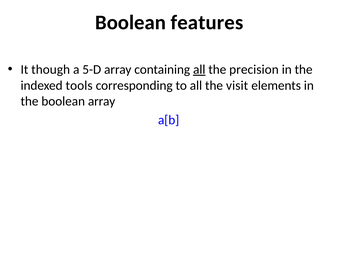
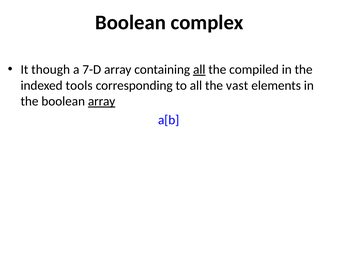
features: features -> complex (207, 22)
5-D: 5-D -> 7-D (92, 69)
precision: precision -> compiled (254, 69)
visit: visit -> vast (237, 85)
array underline: none -> present (102, 101)
